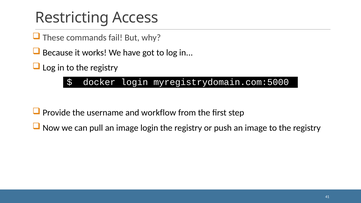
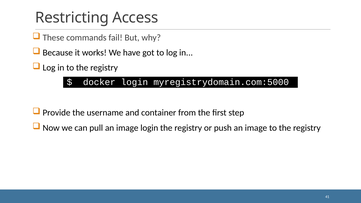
workflow: workflow -> container (159, 113)
